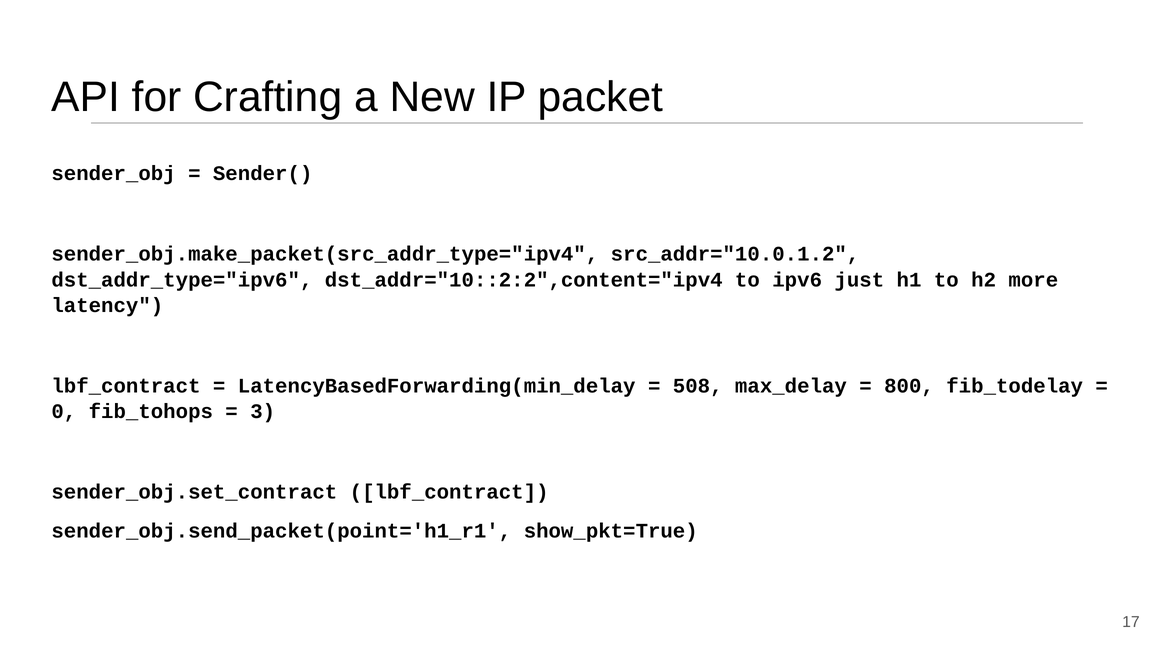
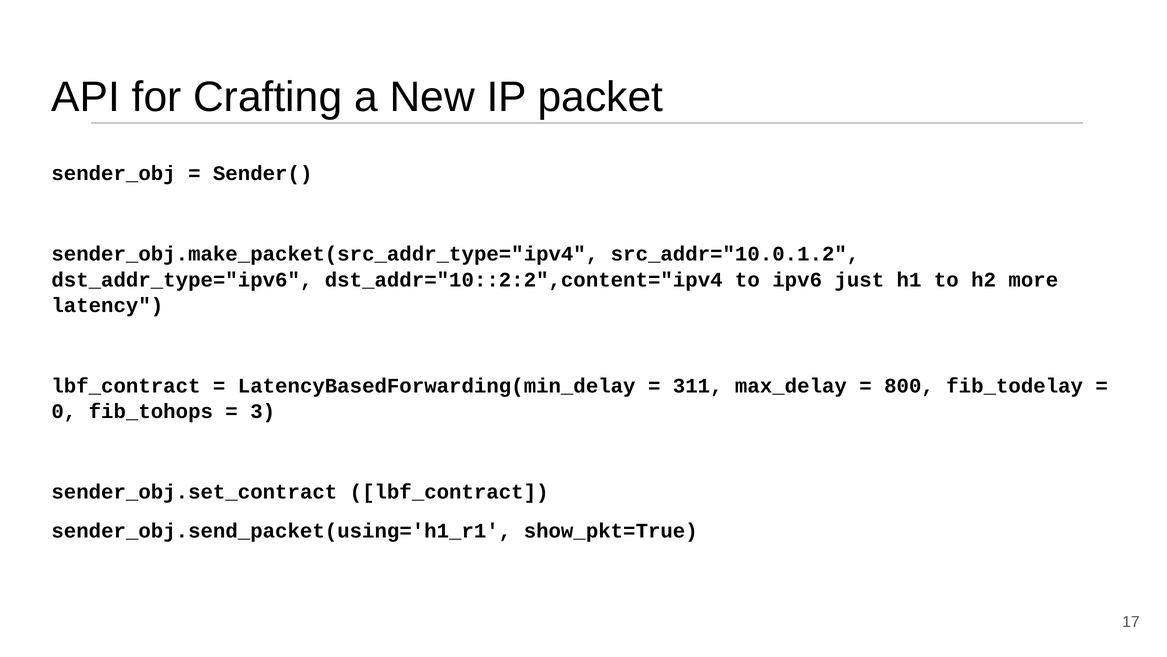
508: 508 -> 311 (698, 386)
sender_obj.send_packet(point='h1_r1: sender_obj.send_packet(point='h1_r1 -> sender_obj.send_packet(using='h1_r1 (281, 530)
